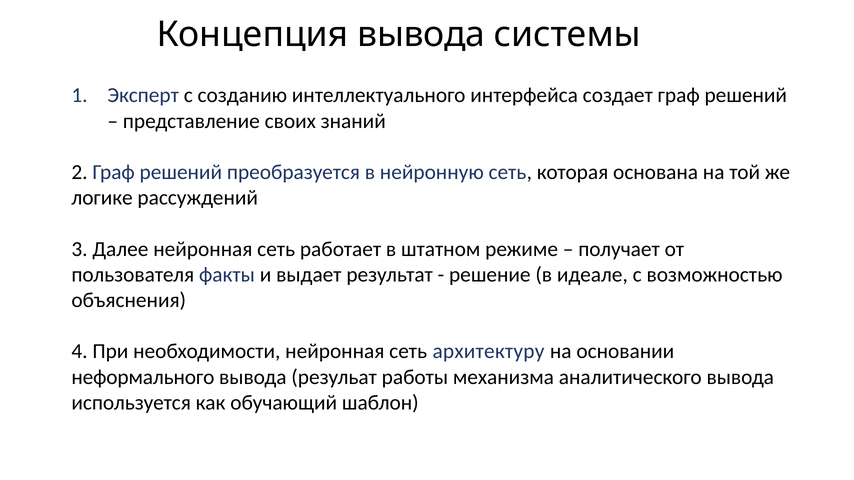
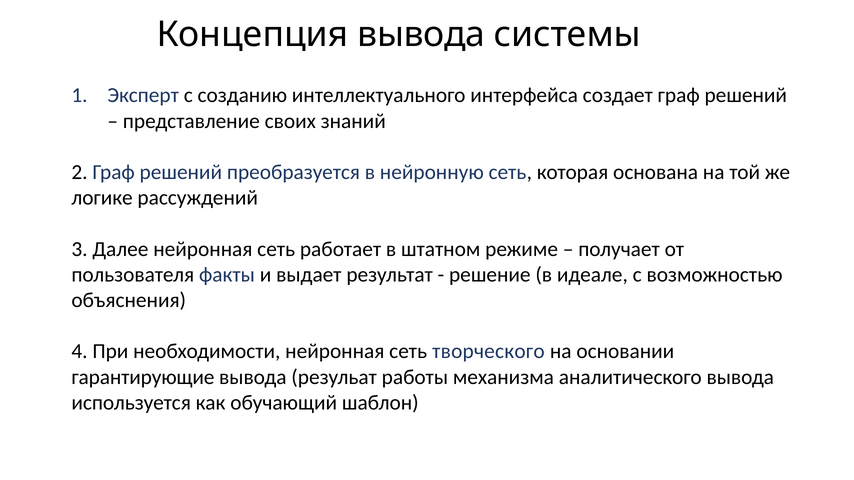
архитектуру: архитектуру -> творческого (488, 352)
неформального: неформального -> гарантирующие (143, 377)
